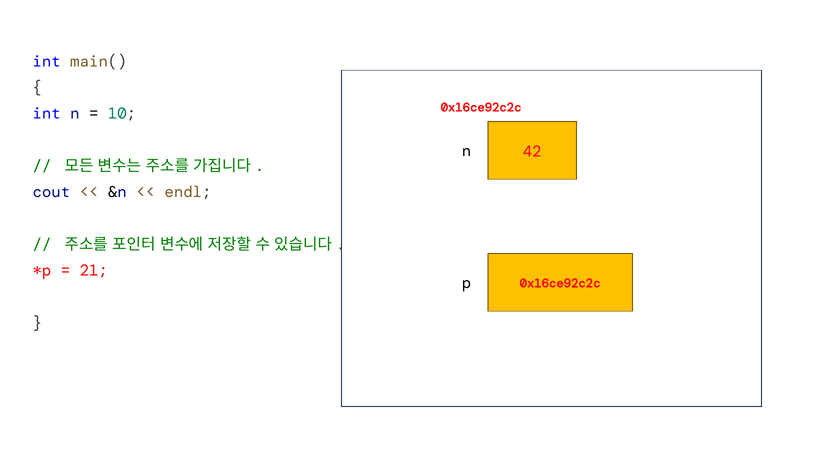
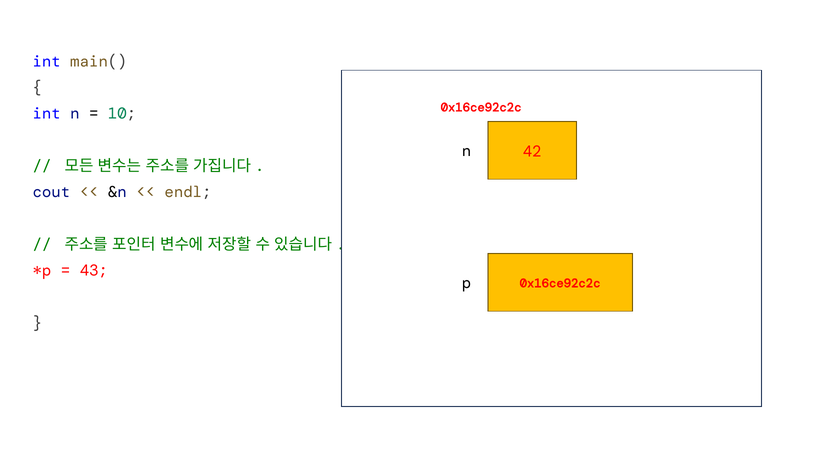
21: 21 -> 43 (94, 271)
